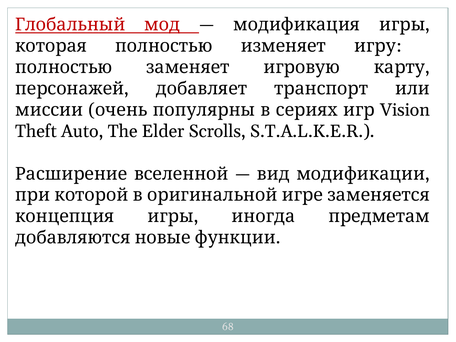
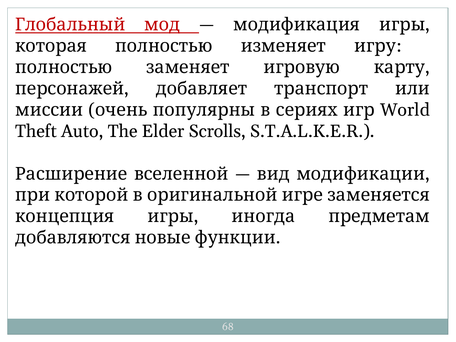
Vision: Vision -> World (405, 110)
